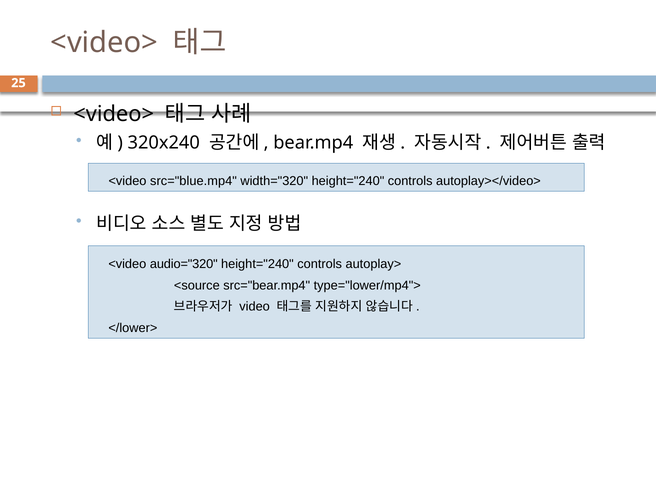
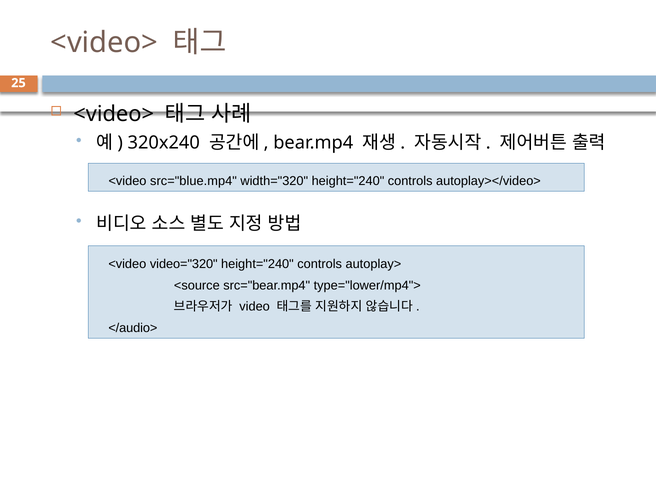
audio="320: audio="320 -> video="320 (184, 264)
</lower>: </lower> -> </audio> (133, 328)
